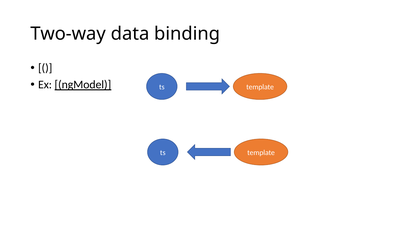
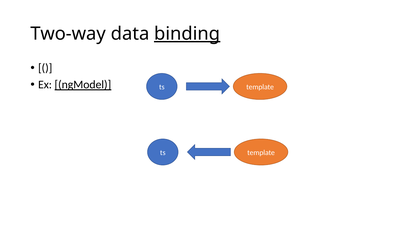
binding underline: none -> present (187, 34)
